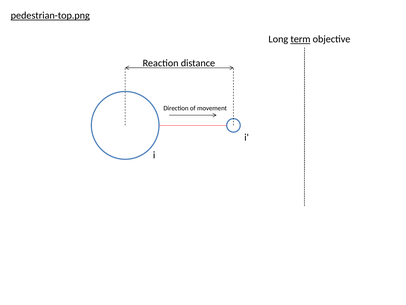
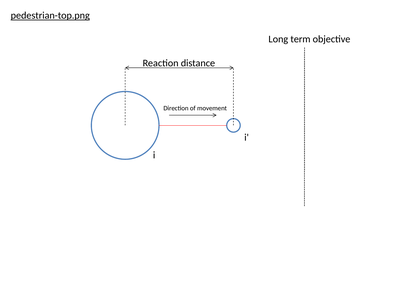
term underline: present -> none (300, 39)
